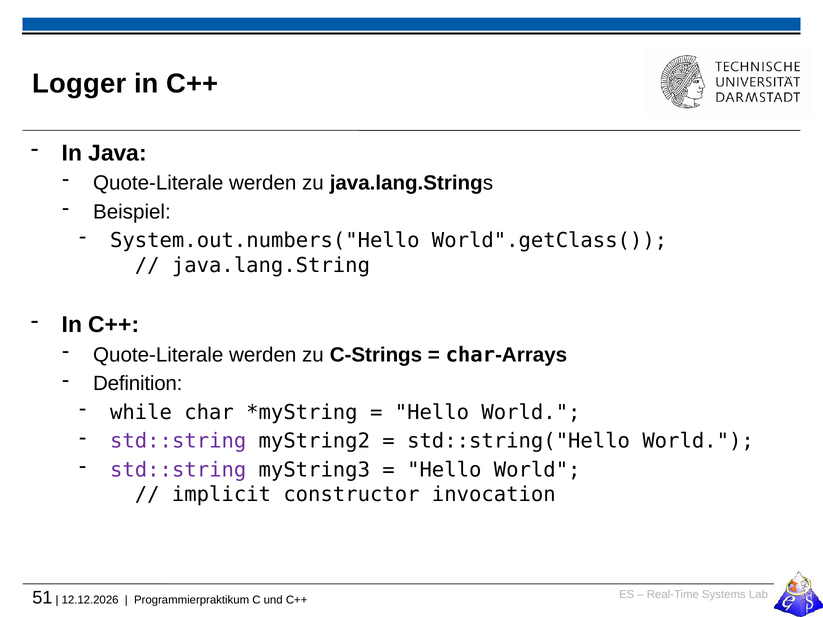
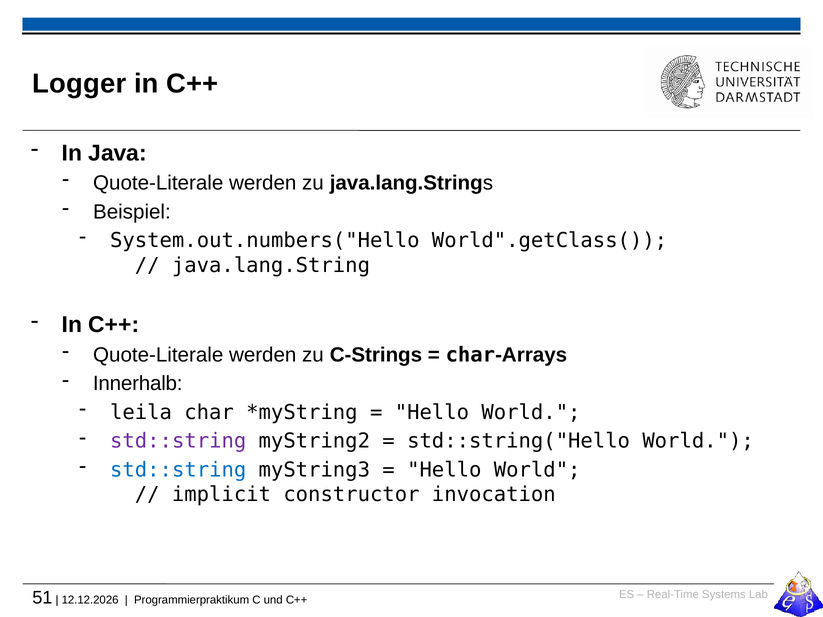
Definition: Definition -> Innerhalb (138, 384)
while: while -> leila (141, 413)
std::string colour: purple -> blue (178, 470)
